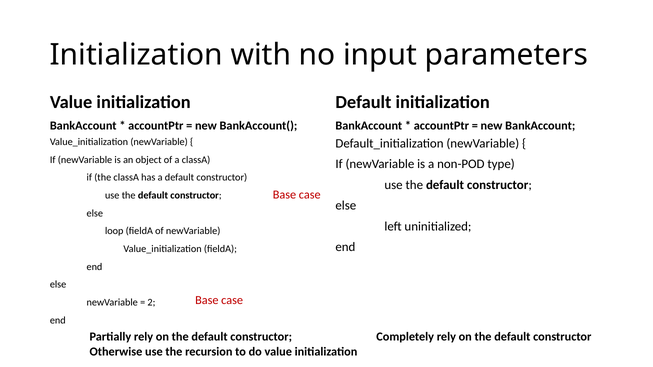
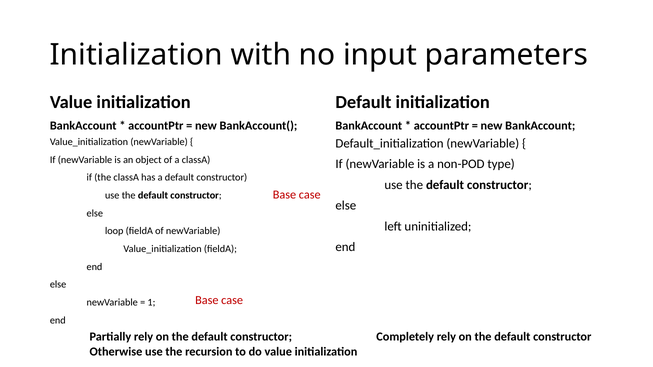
2: 2 -> 1 (151, 303)
